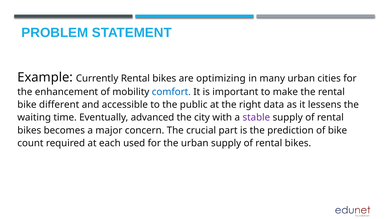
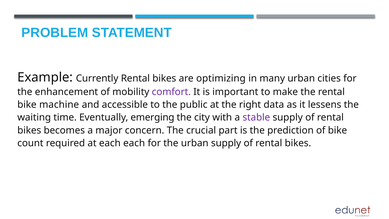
comfort colour: blue -> purple (171, 92)
different: different -> machine (59, 105)
advanced: advanced -> emerging (152, 117)
each used: used -> each (134, 143)
